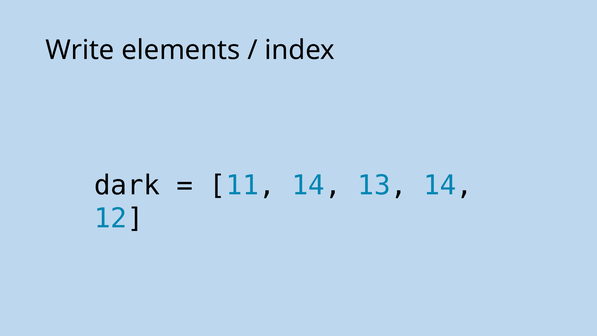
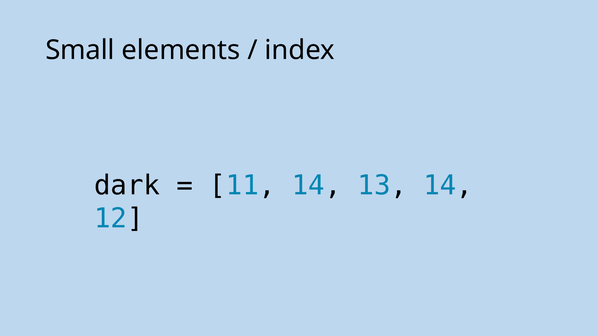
Write: Write -> Small (80, 50)
